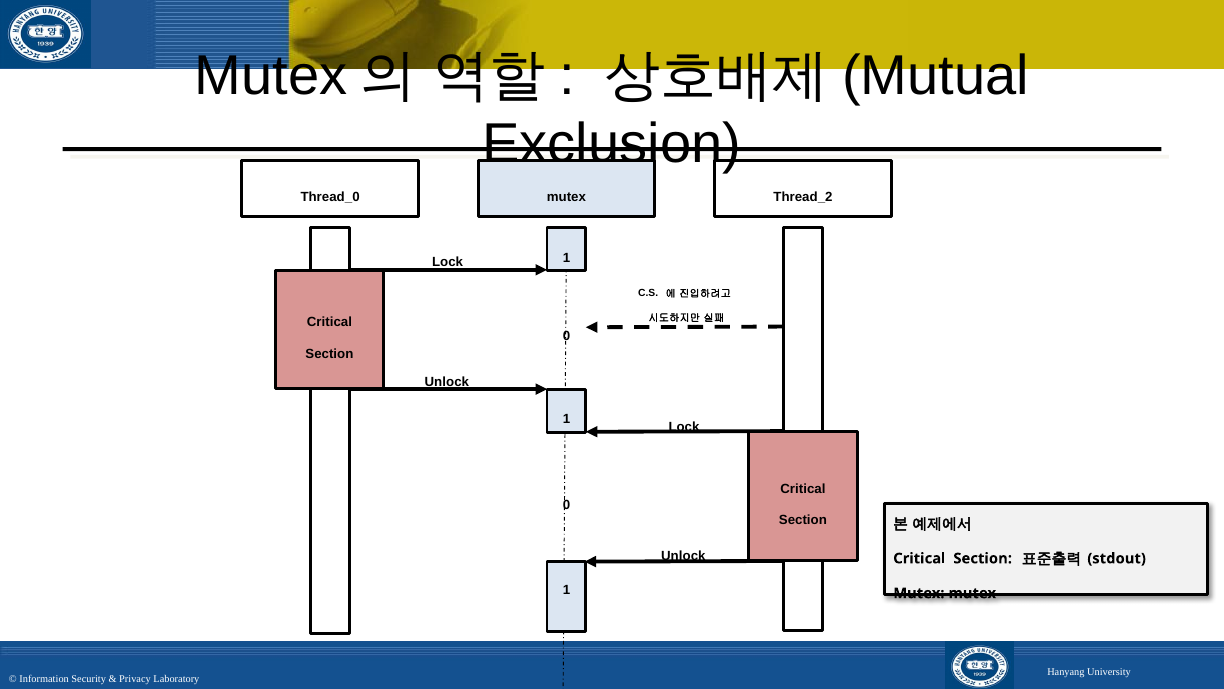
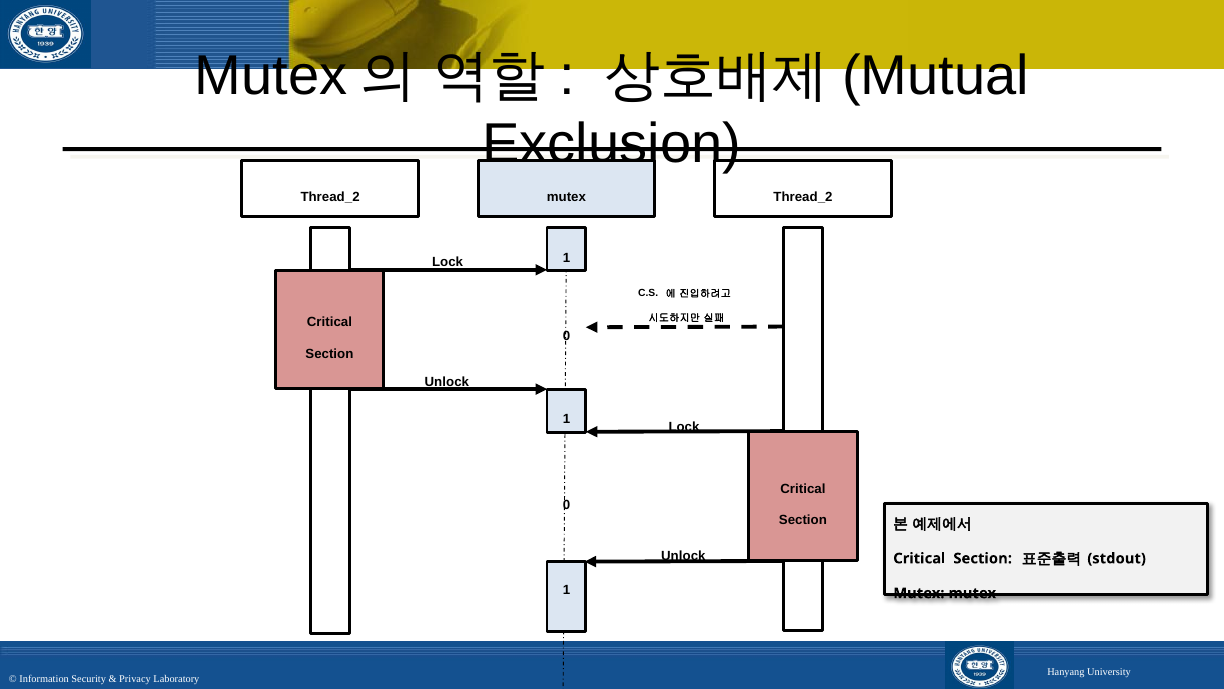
Thread_0: Thread_0 -> Thread_2 (330, 197)
